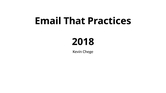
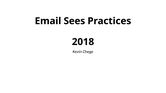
That: That -> Sees (74, 21)
